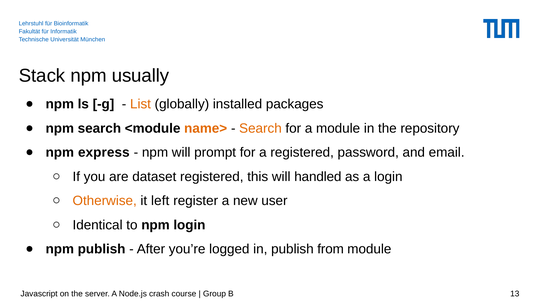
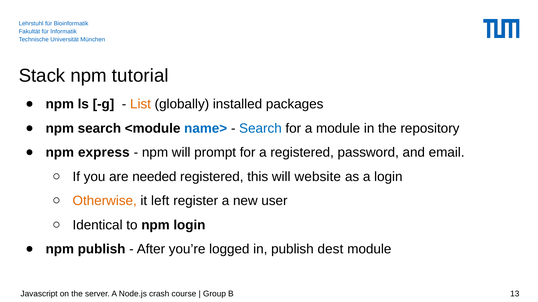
usually: usually -> tutorial (140, 76)
name> colour: orange -> blue (206, 129)
Search colour: orange -> blue (260, 129)
dataset: dataset -> needed (154, 177)
handled: handled -> website (318, 177)
from: from -> dest (330, 250)
